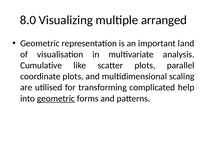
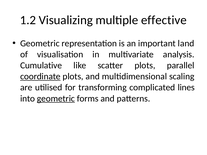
8.0: 8.0 -> 1.2 (28, 20)
arranged: arranged -> effective (164, 20)
coordinate underline: none -> present (40, 77)
help: help -> lines (186, 88)
